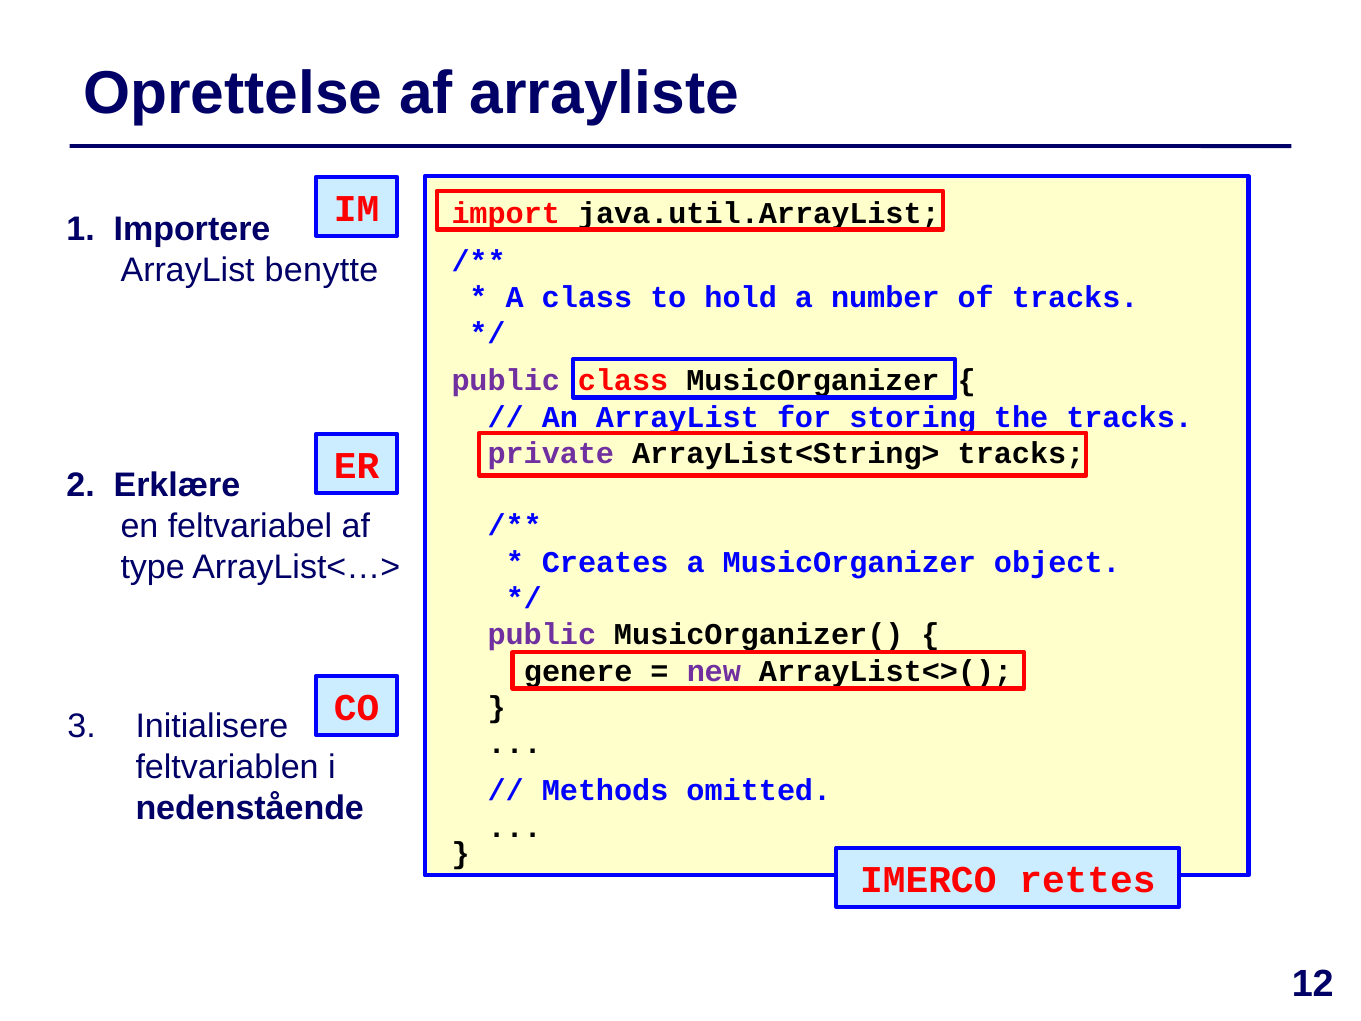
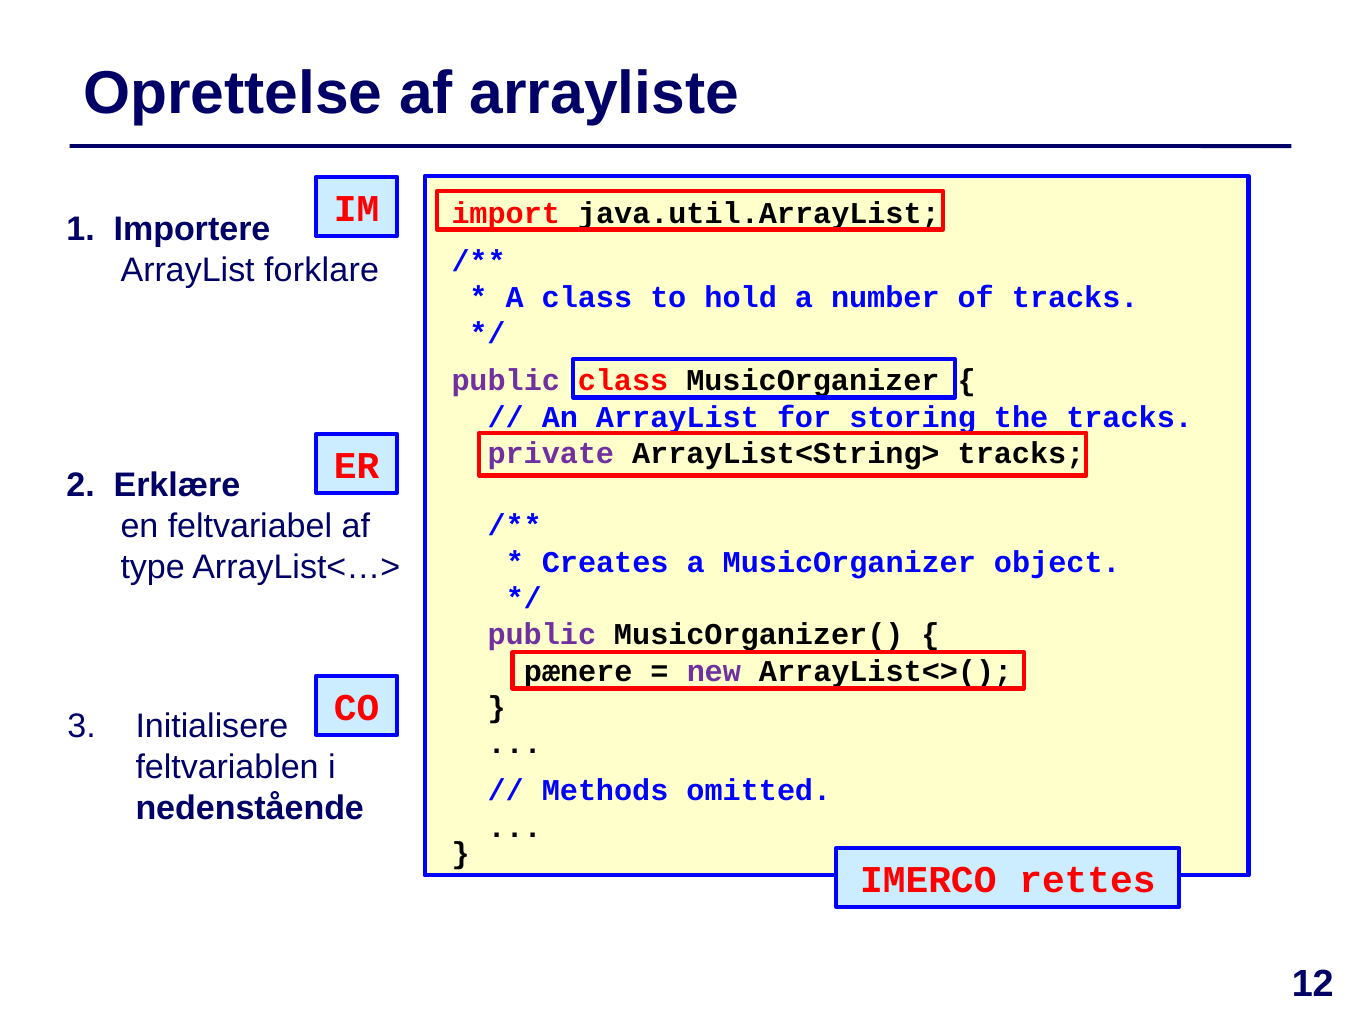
benytte: benytte -> forklare (322, 270)
genere: genere -> pænere (578, 671)
